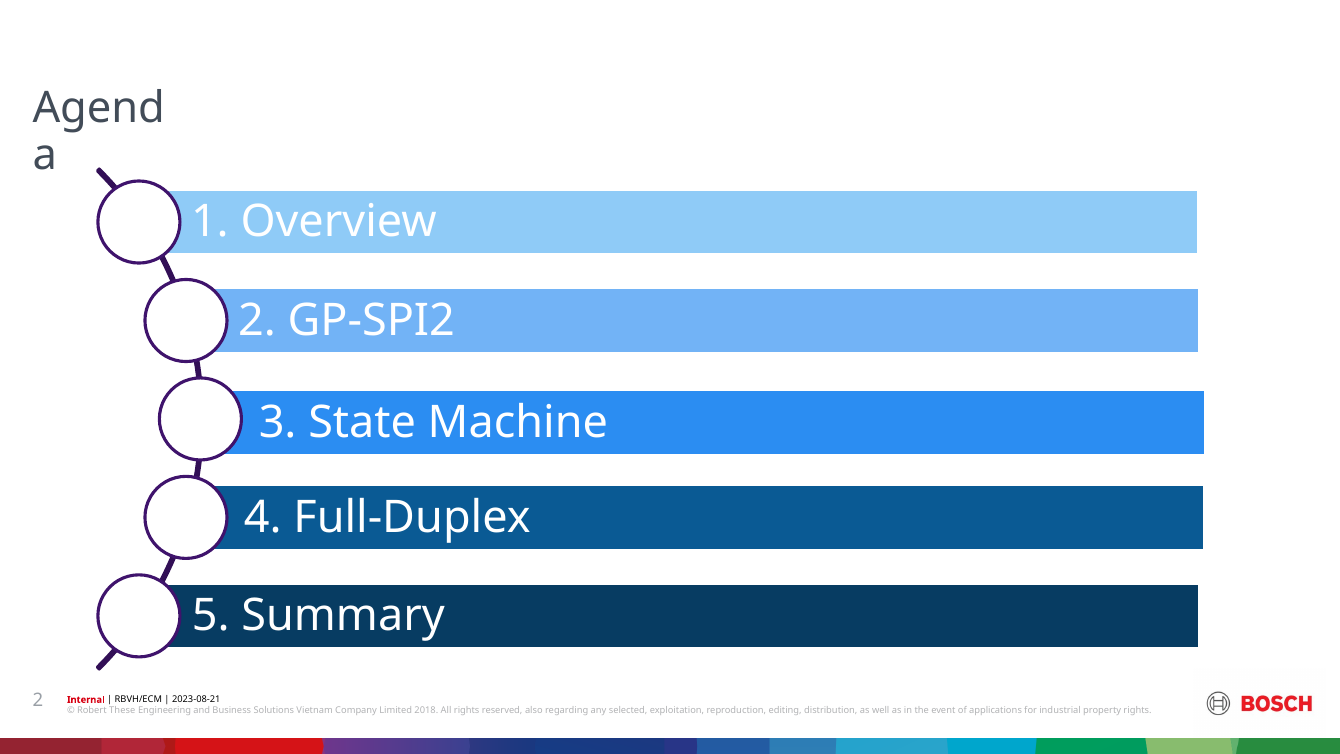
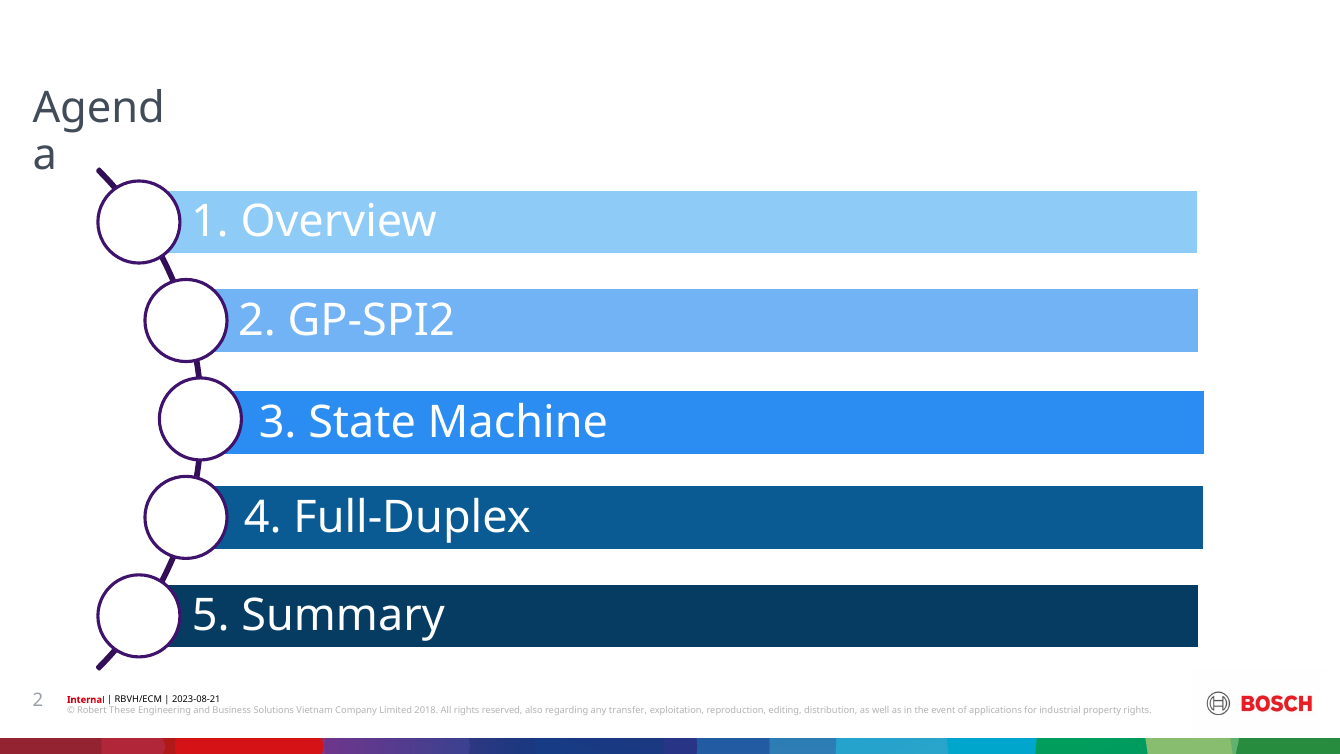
selected: selected -> transfer (628, 710)
